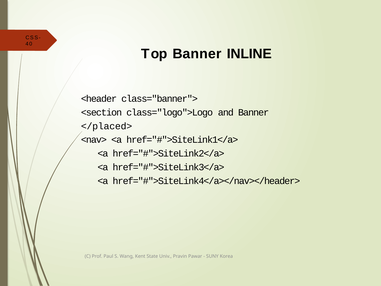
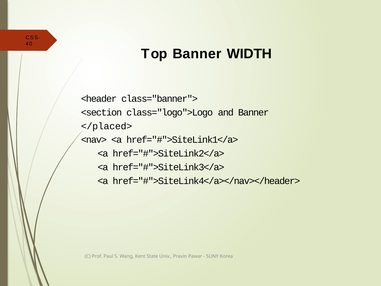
INLINE: INLINE -> WIDTH (249, 54)
